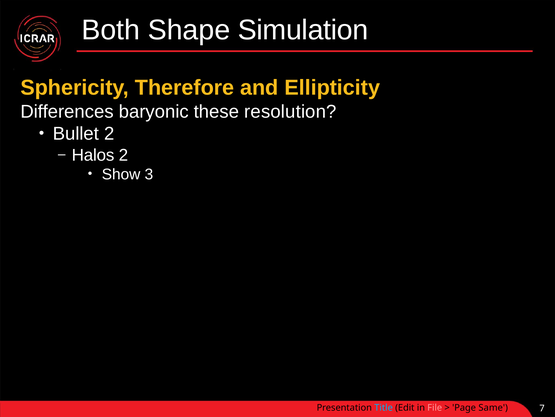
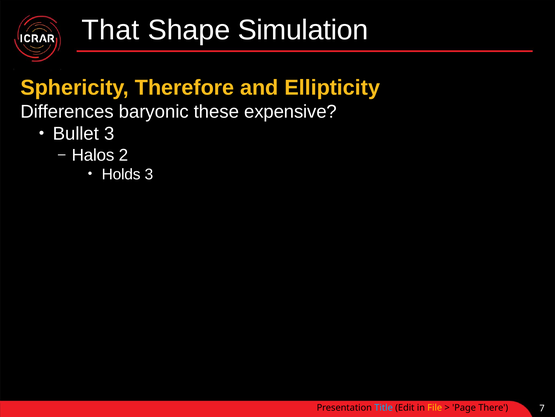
Both: Both -> That (111, 30)
resolution: resolution -> expensive (291, 111)
Bullet 2: 2 -> 3 (109, 134)
Show: Show -> Holds (121, 174)
File colour: pink -> yellow (435, 407)
Same: Same -> There (493, 407)
